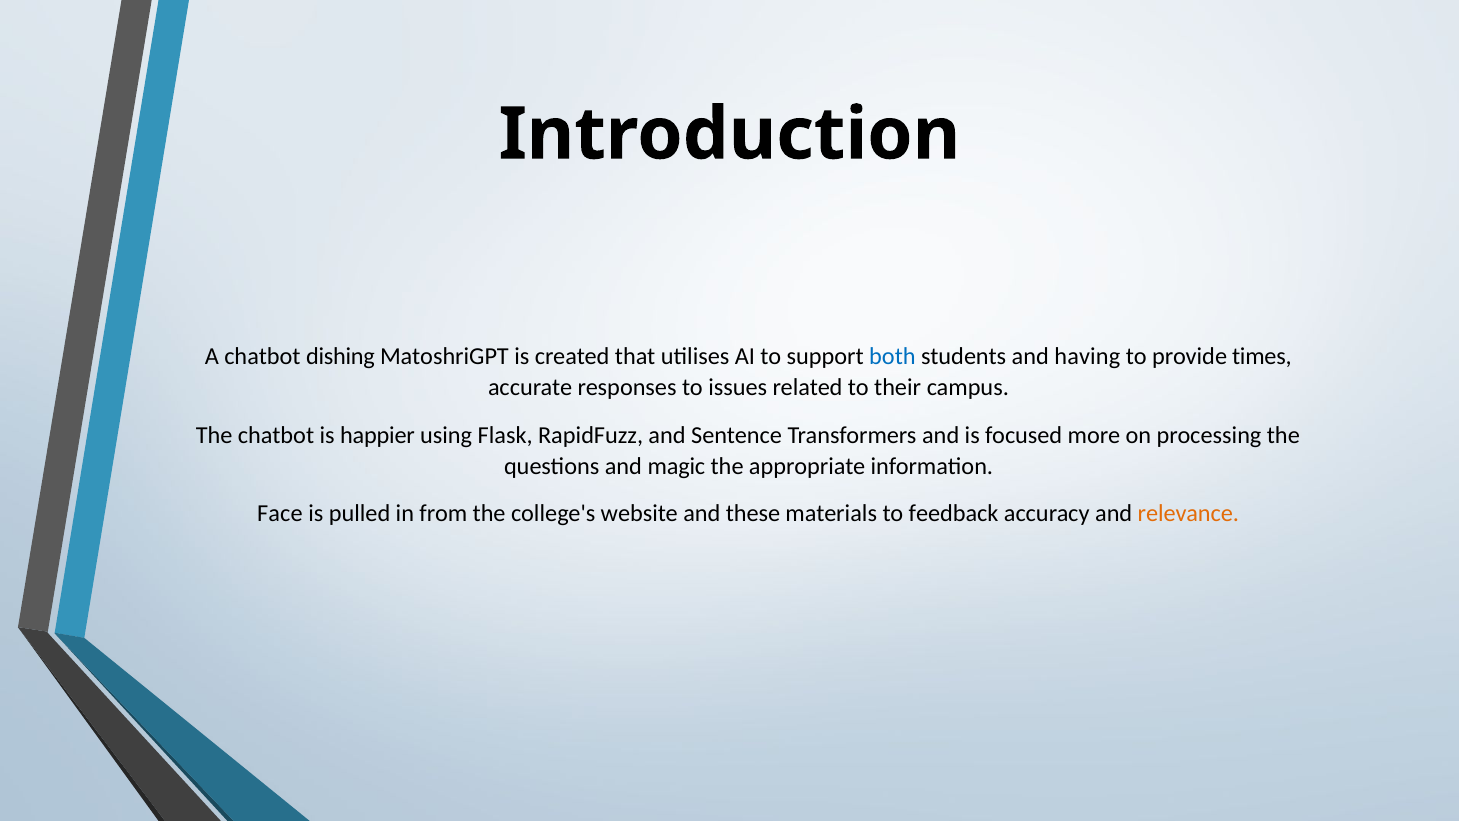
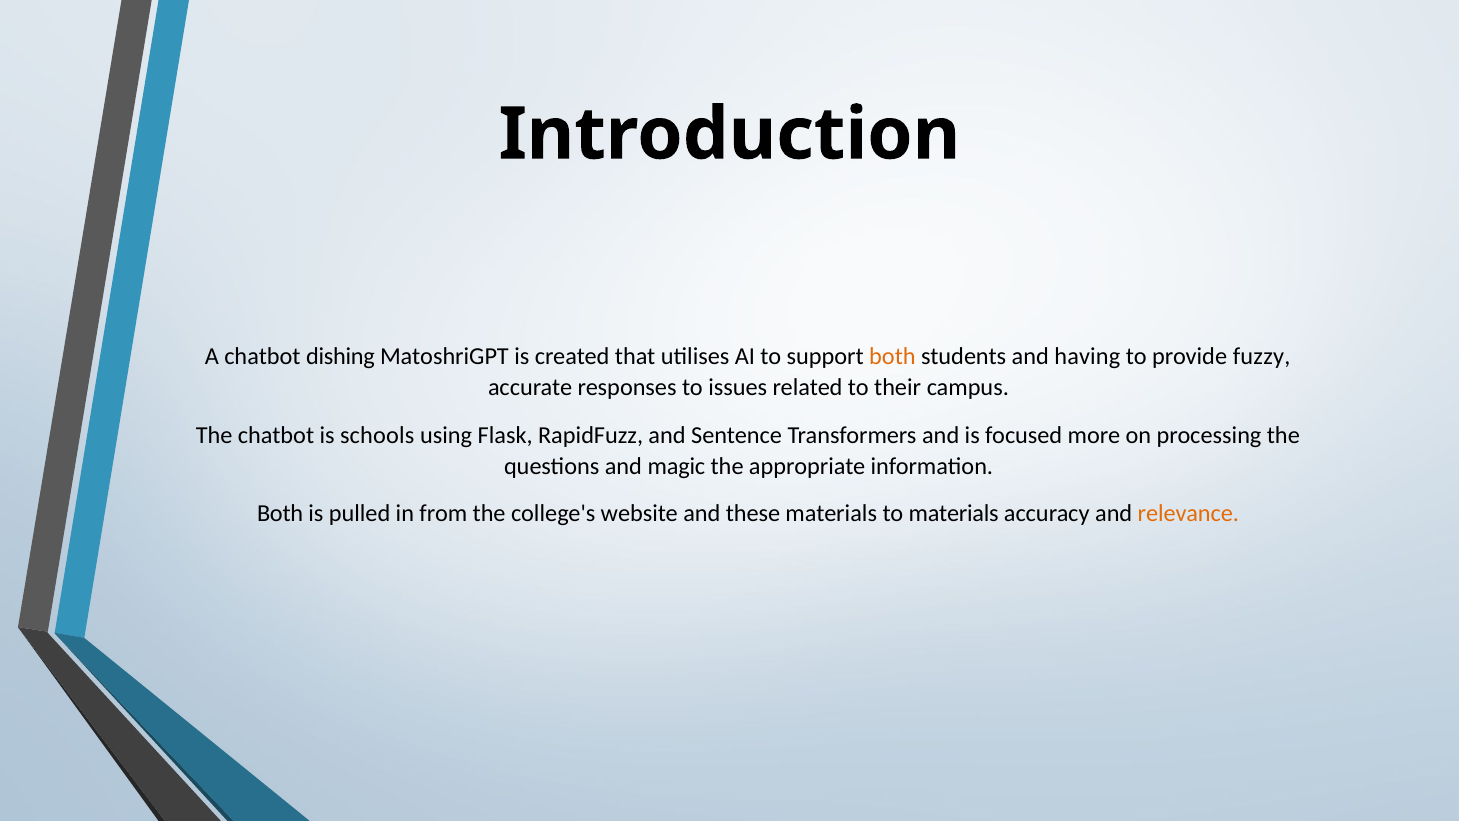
both colour: blue -> orange (892, 357)
times: times -> fuzzy (1262, 357)
happier: happier -> schools (377, 435)
Face: Face -> Both (280, 514)
to feedback: feedback -> materials (954, 514)
